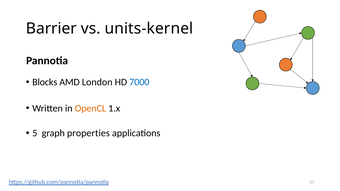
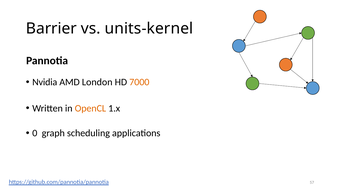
Blocks: Blocks -> Nvidia (45, 82)
7000 colour: blue -> orange (139, 82)
5: 5 -> 0 (35, 133)
properties: properties -> scheduling (88, 133)
